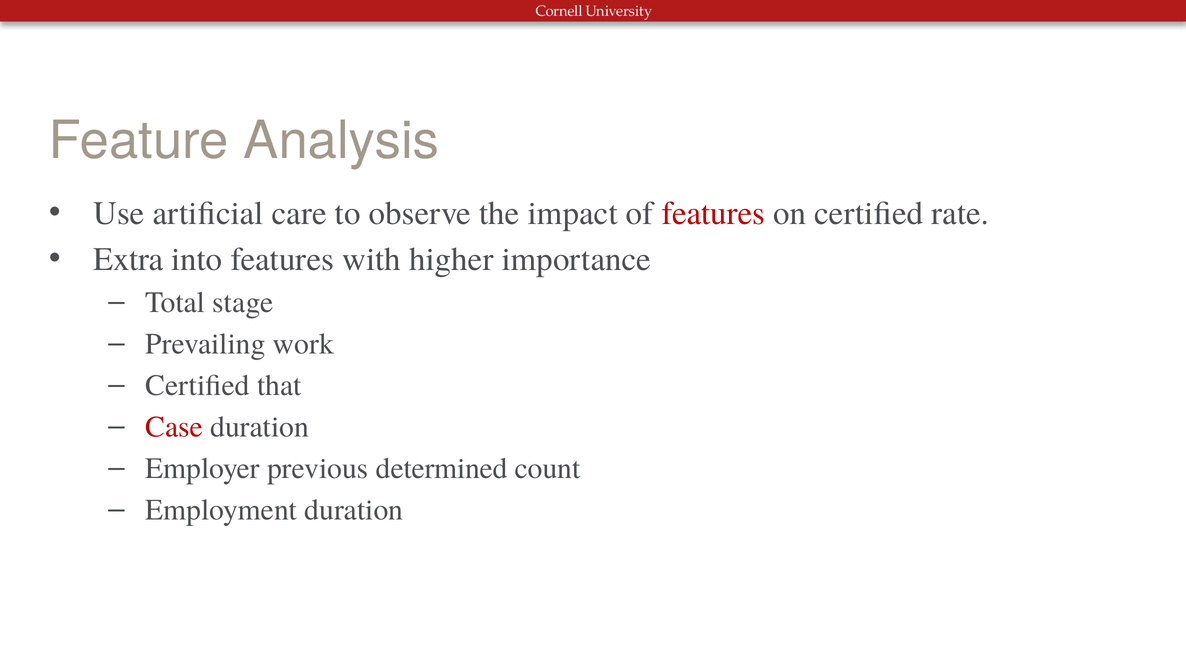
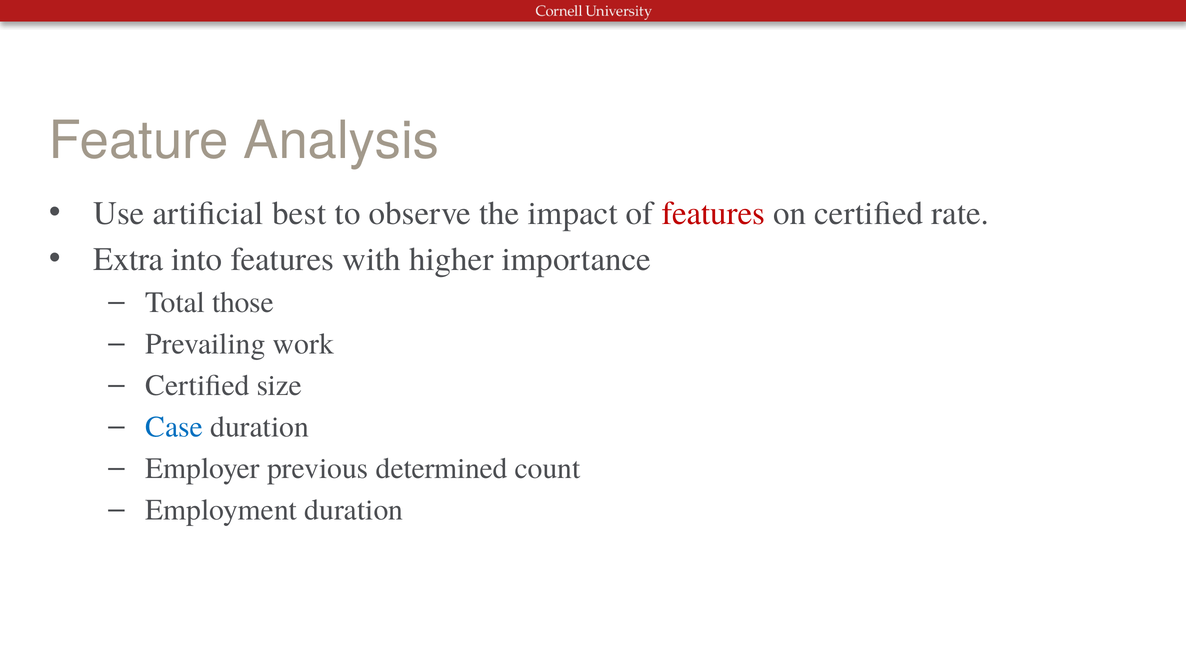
care: care -> best (299, 213)
stage: stage -> those (243, 303)
that: that -> size (279, 386)
Case colour: red -> blue (174, 427)
